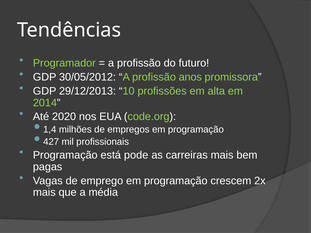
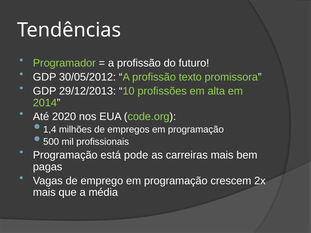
anos: anos -> texto (190, 77)
427: 427 -> 500 (51, 142)
